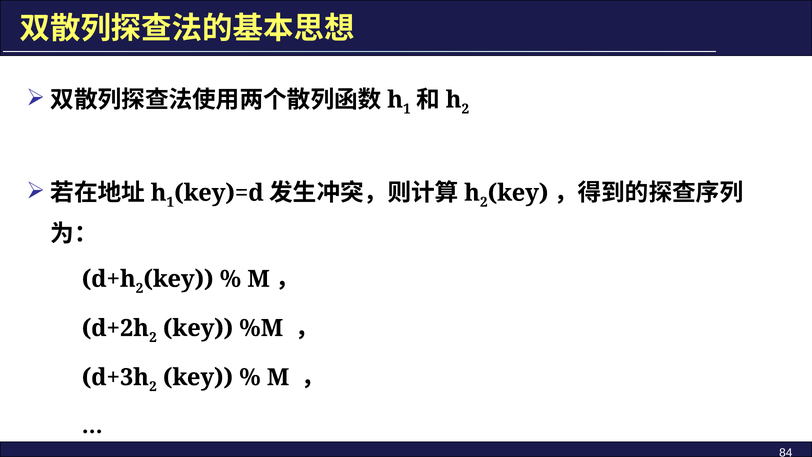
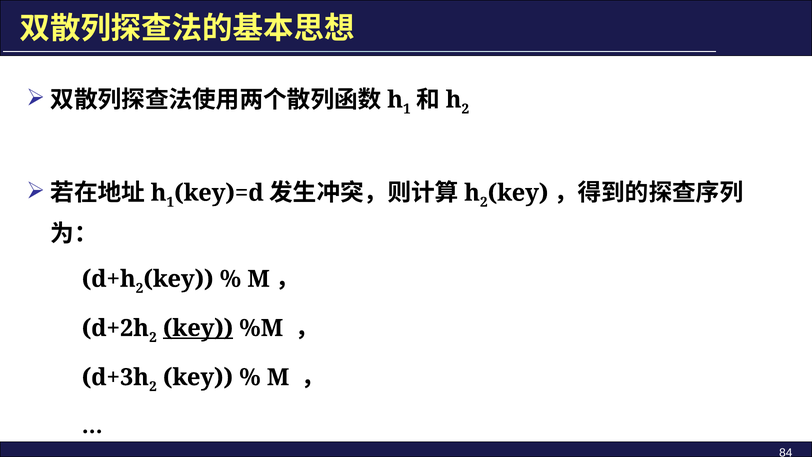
key underline: none -> present (198, 328)
